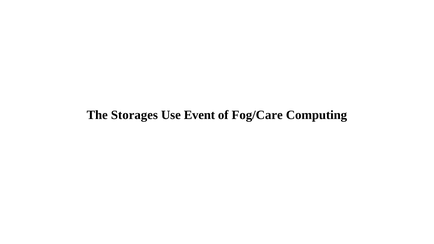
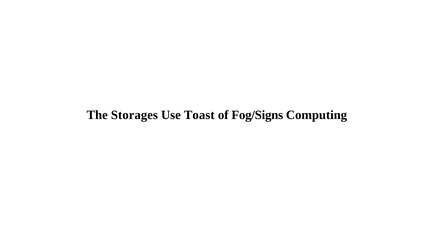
Event: Event -> Toast (199, 115)
Fog/Care: Fog/Care -> Fog/Signs (257, 115)
